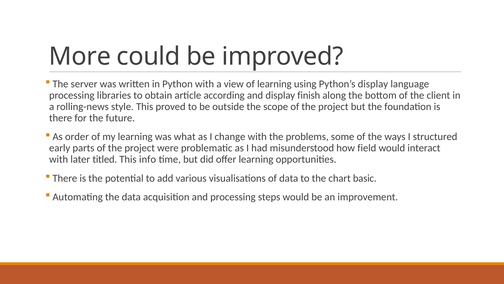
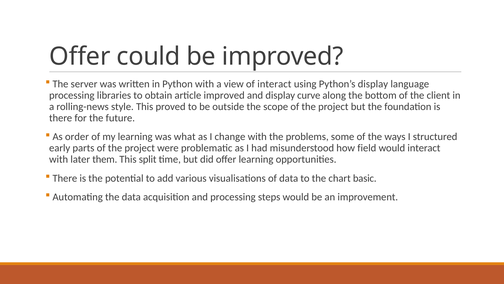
More: More -> Offer (80, 56)
of learning: learning -> interact (274, 84)
article according: according -> improved (224, 95)
finish: finish -> curve (309, 95)
titled: titled -> them (105, 159)
info: info -> split (148, 159)
